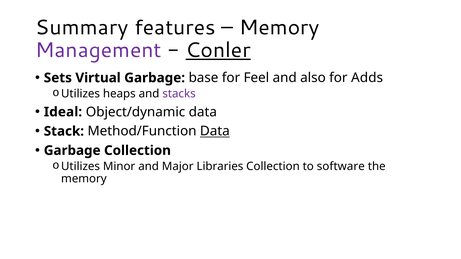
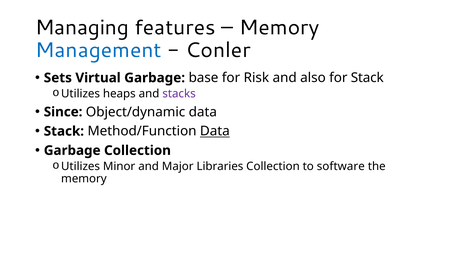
Summary: Summary -> Managing (82, 27)
Management colour: purple -> blue (98, 50)
Conler underline: present -> none (218, 50)
Feel: Feel -> Risk (256, 78)
for Adds: Adds -> Stack (367, 78)
Ideal: Ideal -> Since (63, 112)
